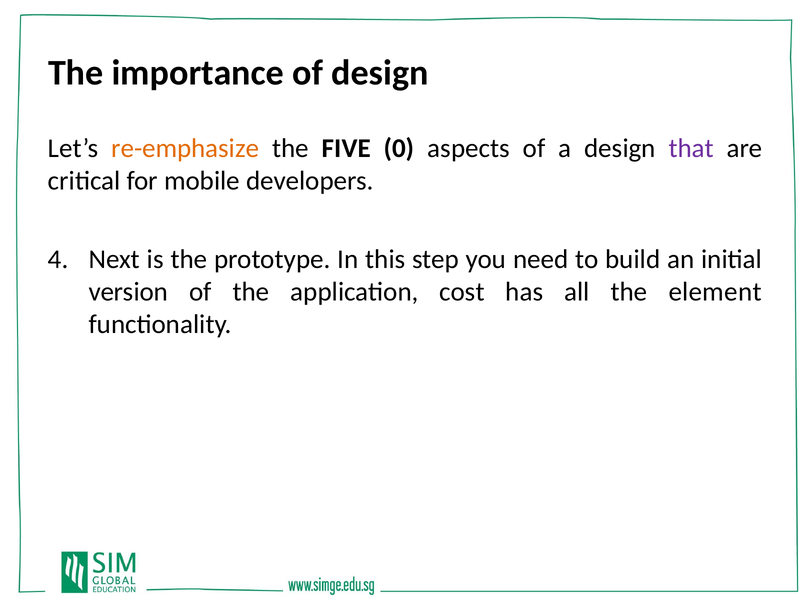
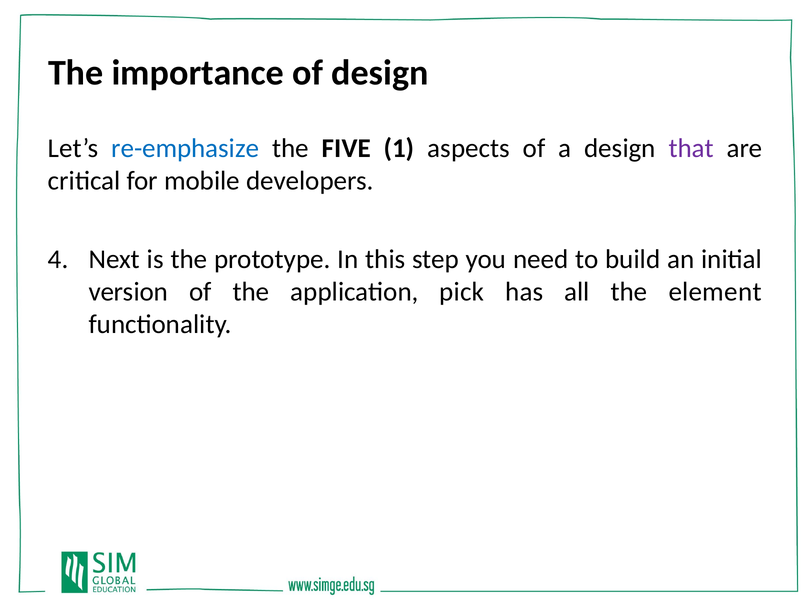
re-emphasize colour: orange -> blue (185, 148)
0: 0 -> 1 (399, 148)
cost: cost -> pick (462, 292)
